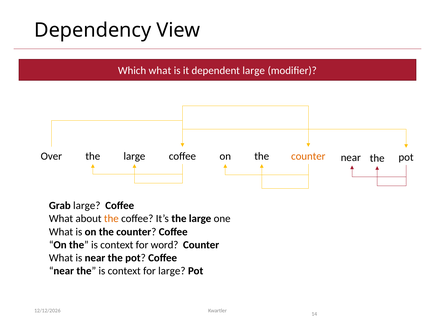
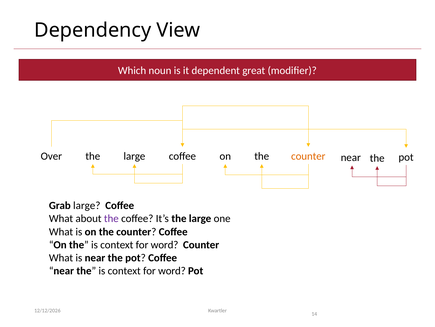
Which what: what -> noun (160, 70)
dependent large: large -> great (254, 70)
the colour: orange -> purple (111, 218)
large: large -> word (172, 270)
